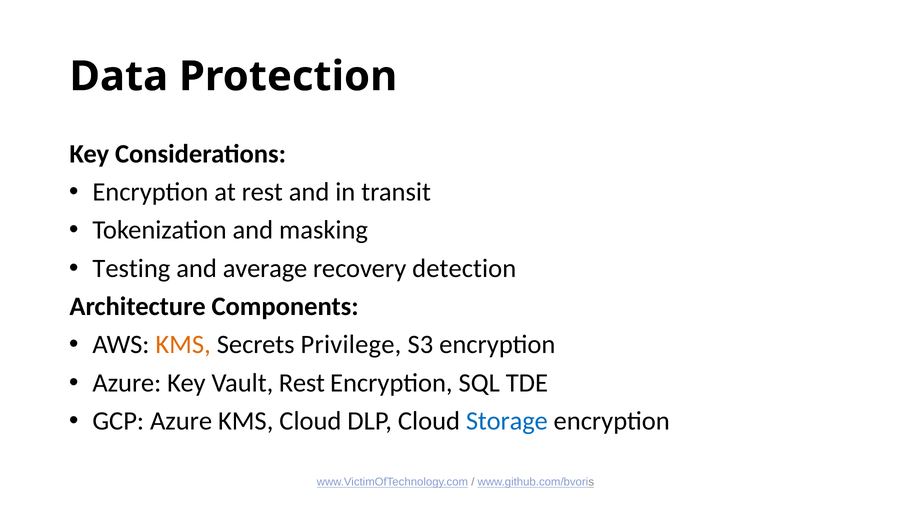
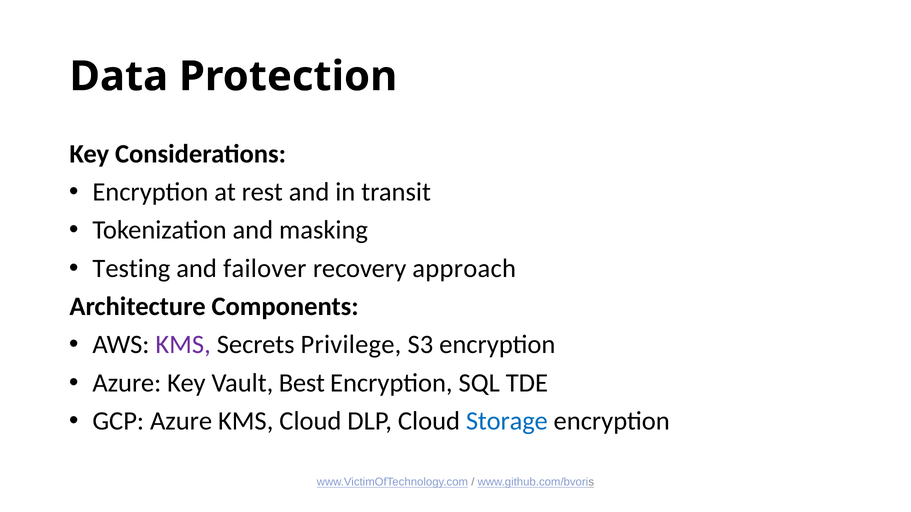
average: average -> failover (265, 269)
detection: detection -> approach (464, 269)
KMS colour: orange -> purple (183, 345)
Vault Rest: Rest -> Best (302, 383)
